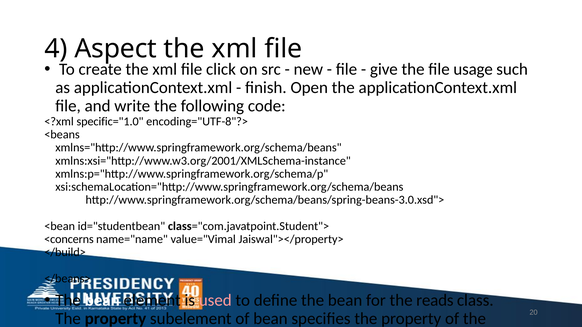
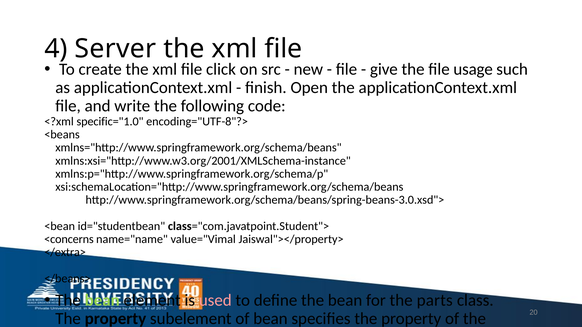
Aspect: Aspect -> Server (115, 49)
</build>: </build> -> </extra> (65, 253)
bean colour: white -> light green (102, 301)
reads: reads -> parts (435, 301)
